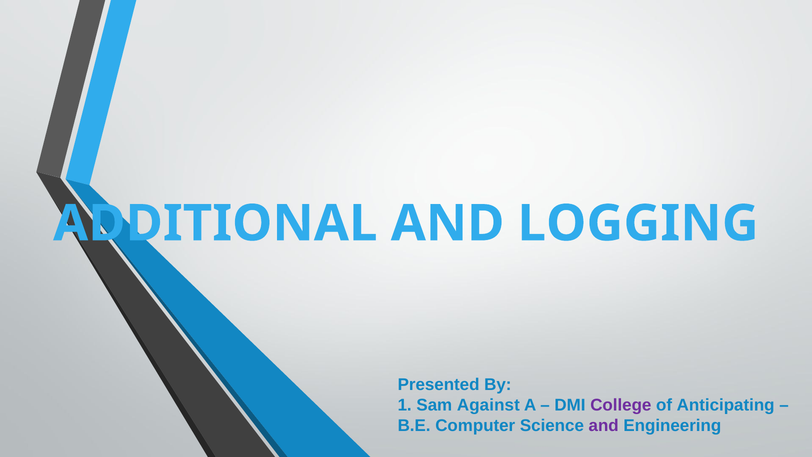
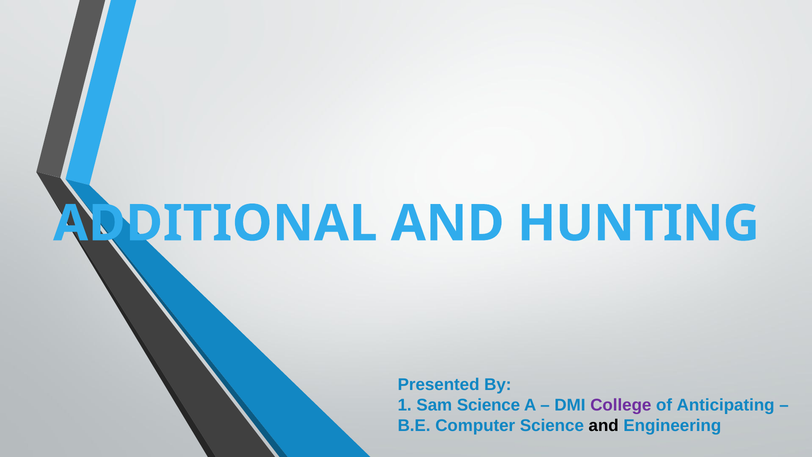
LOGGING: LOGGING -> HUNTING (638, 223)
Sam Against: Against -> Science (488, 405)
and colour: purple -> black (604, 425)
